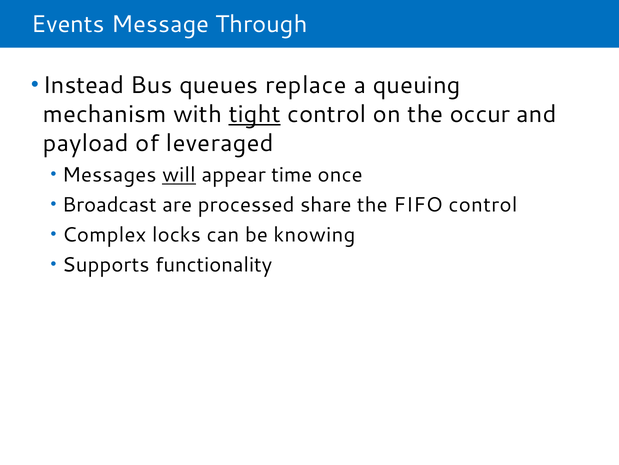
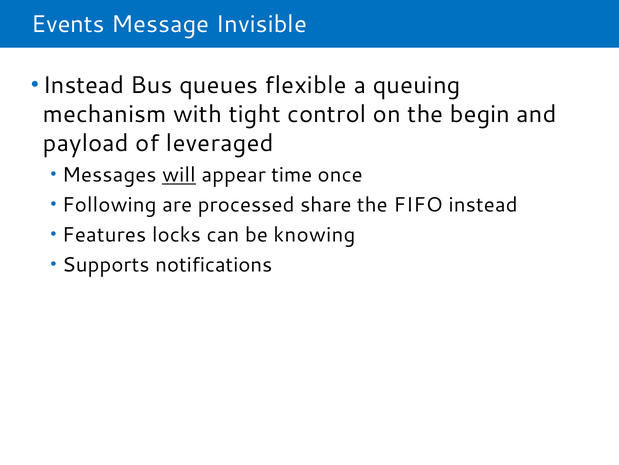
Through: Through -> Invisible (261, 24)
replace: replace -> flexible (306, 85)
tight underline: present -> none (255, 114)
occur: occur -> begin (480, 114)
Broadcast: Broadcast -> Following (109, 205)
FIFO control: control -> instead (483, 205)
Complex: Complex -> Features (104, 235)
functionality: functionality -> notifications (214, 265)
